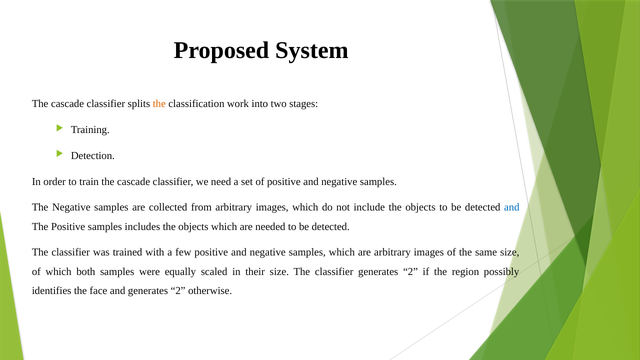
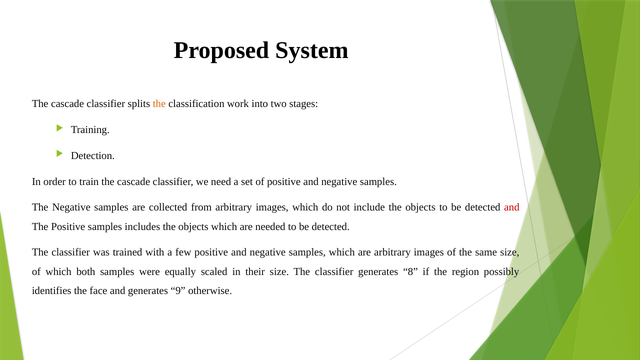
and colour: blue -> red (512, 207)
classifier generates 2: 2 -> 8 (411, 272)
and generates 2: 2 -> 9 (178, 291)
